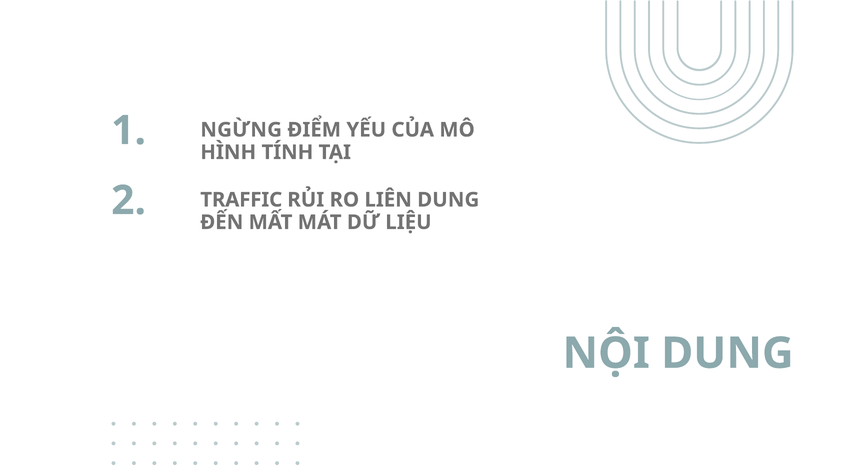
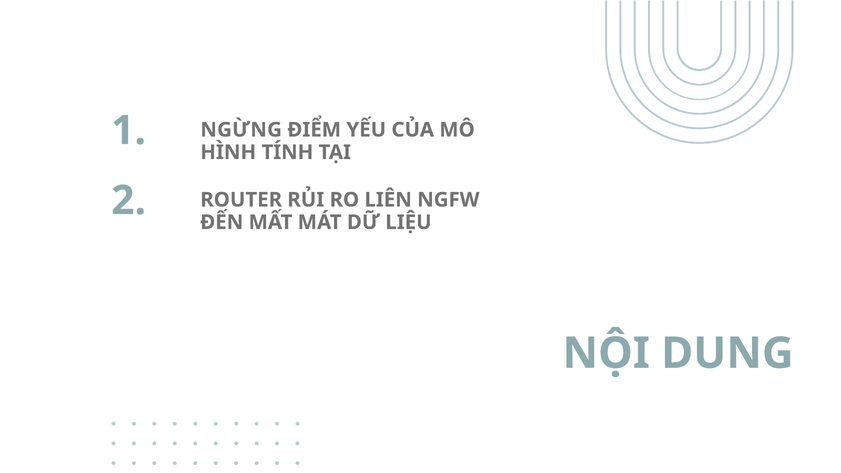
TRAFFIC: TRAFFIC -> ROUTER (241, 200)
LIÊN DUNG: DUNG -> NGFW (448, 200)
